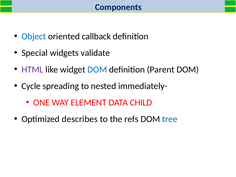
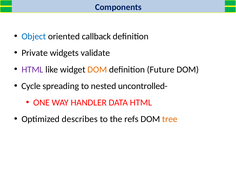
Special: Special -> Private (35, 53)
DOM colour: blue -> orange (97, 69)
Parent: Parent -> Future (161, 69)
immediately-: immediately- -> uncontrolled- (143, 86)
ELEMENT: ELEMENT -> HANDLER (89, 103)
DATA CHILD: CHILD -> HTML (141, 103)
tree colour: blue -> orange (170, 119)
